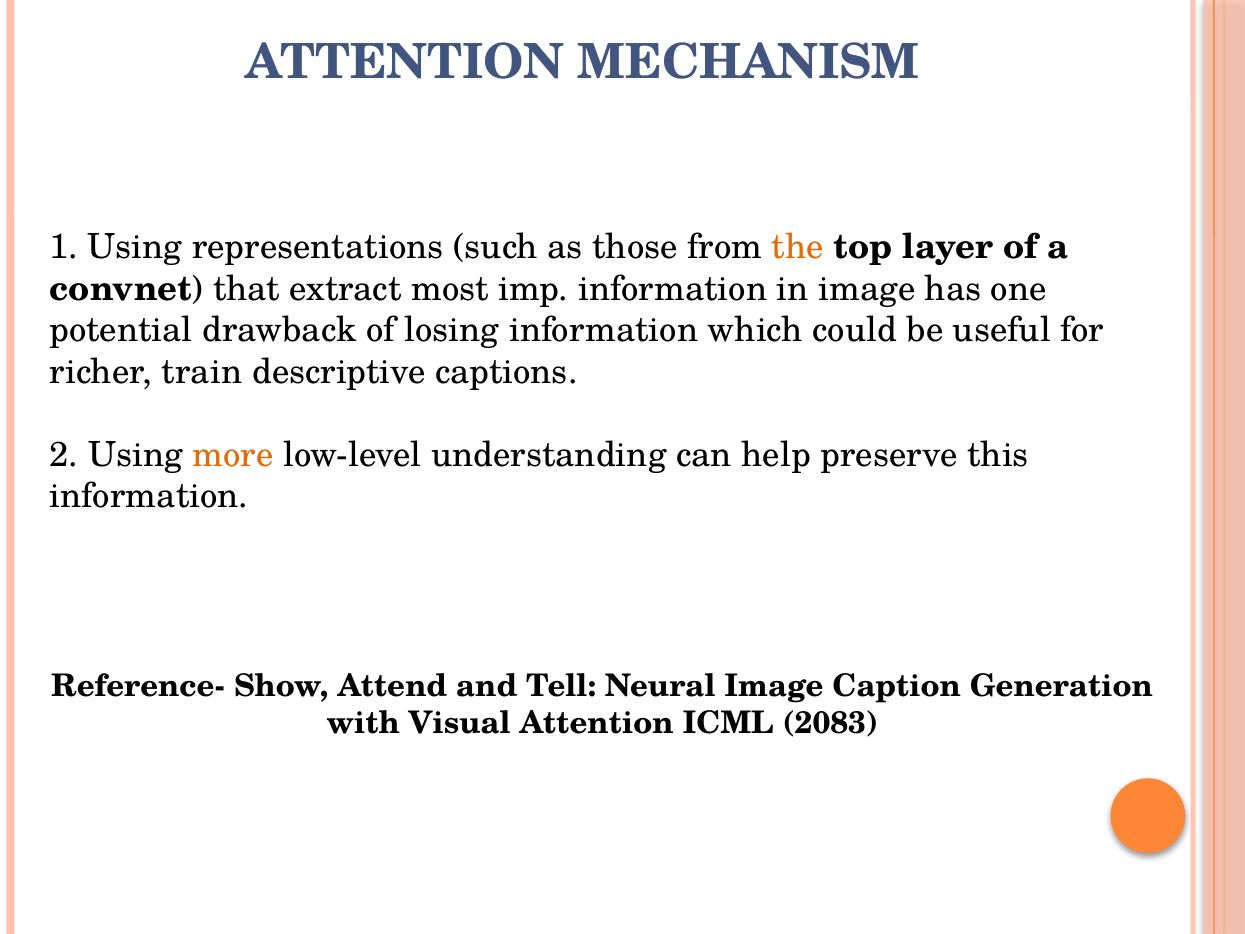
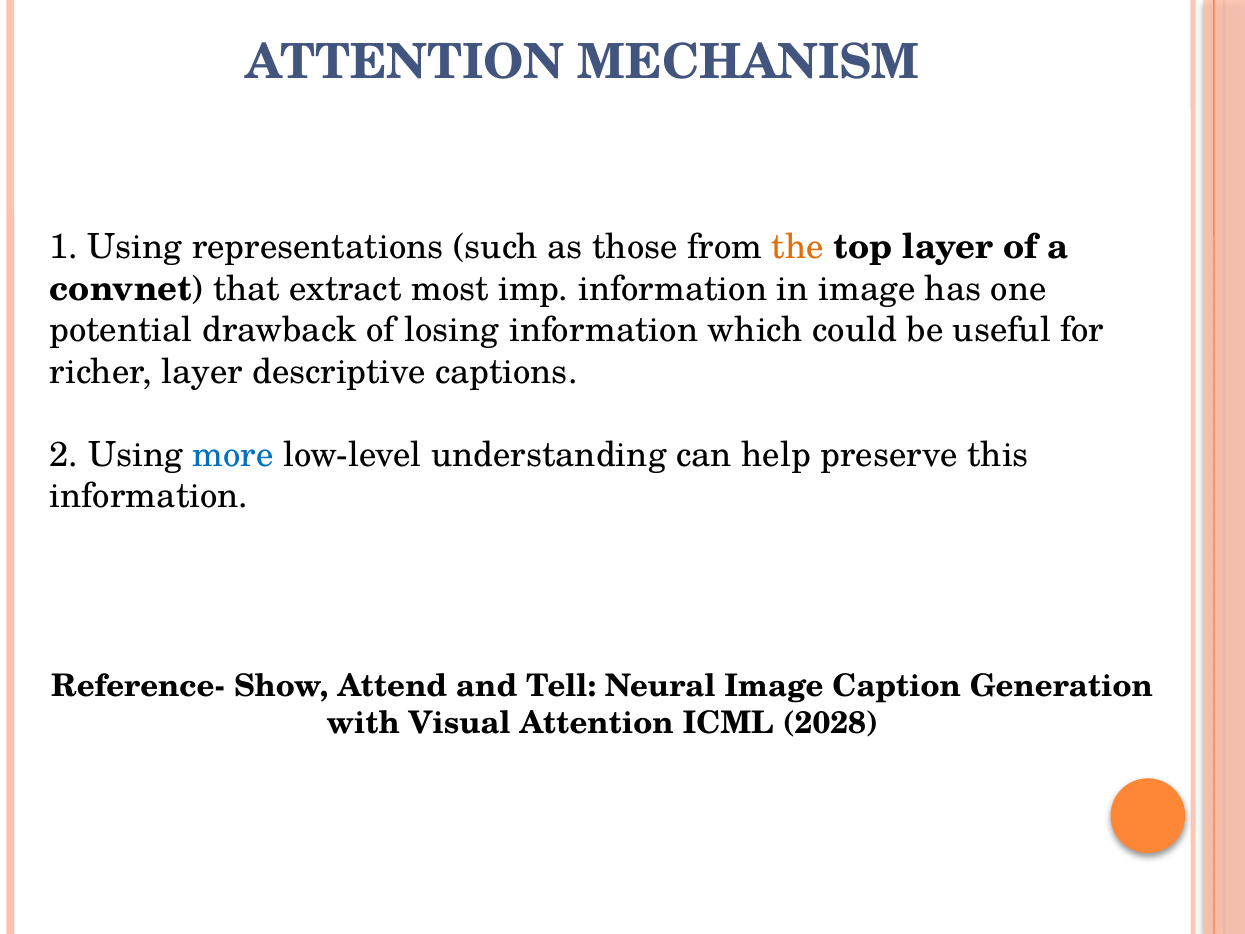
richer train: train -> layer (202, 372)
more colour: orange -> blue (233, 455)
2083: 2083 -> 2028 (830, 723)
